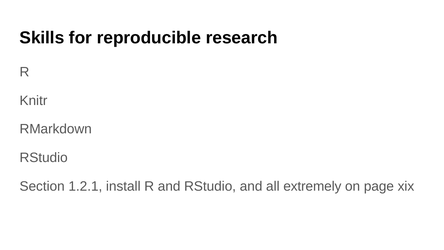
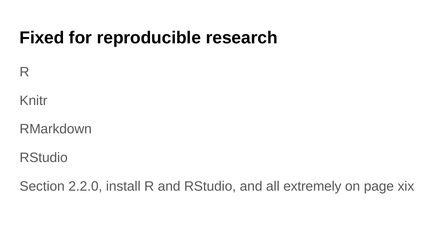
Skills: Skills -> Fixed (42, 38)
1.2.1: 1.2.1 -> 2.2.0 (85, 186)
